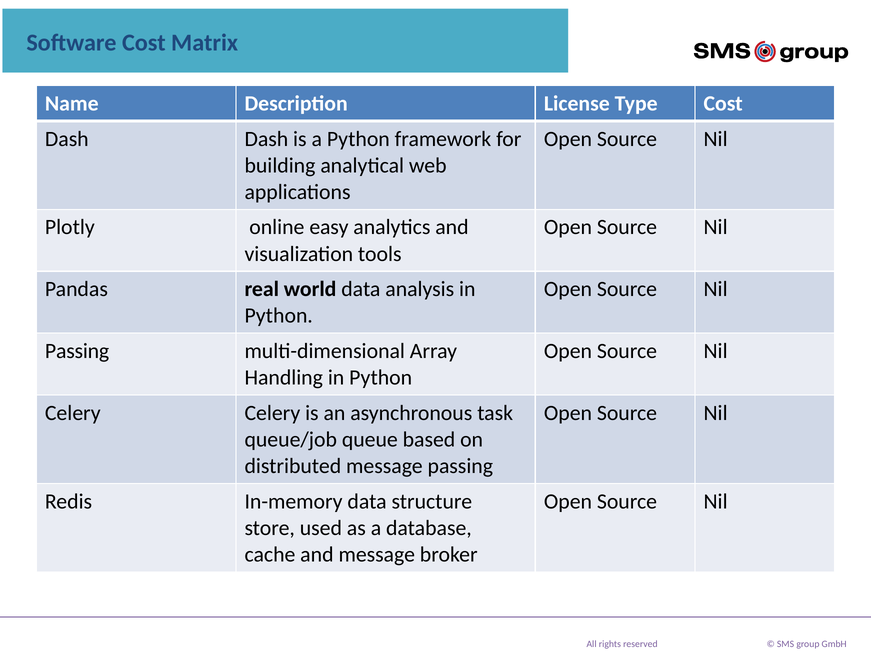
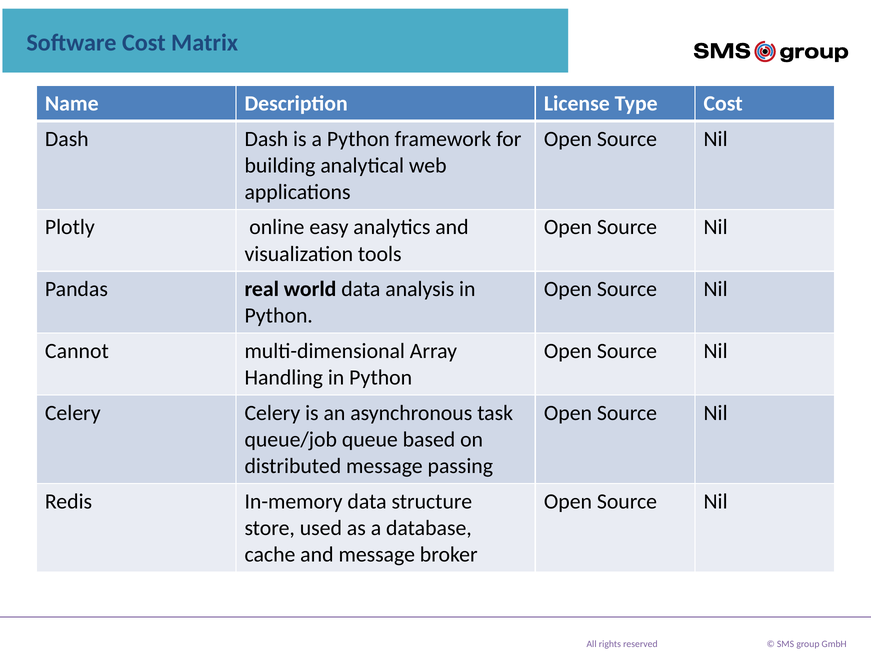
Passing: Passing -> Cannot (77, 351)
